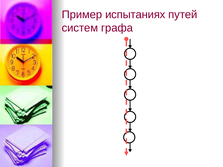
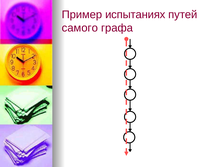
систем: систем -> самого (80, 28)
